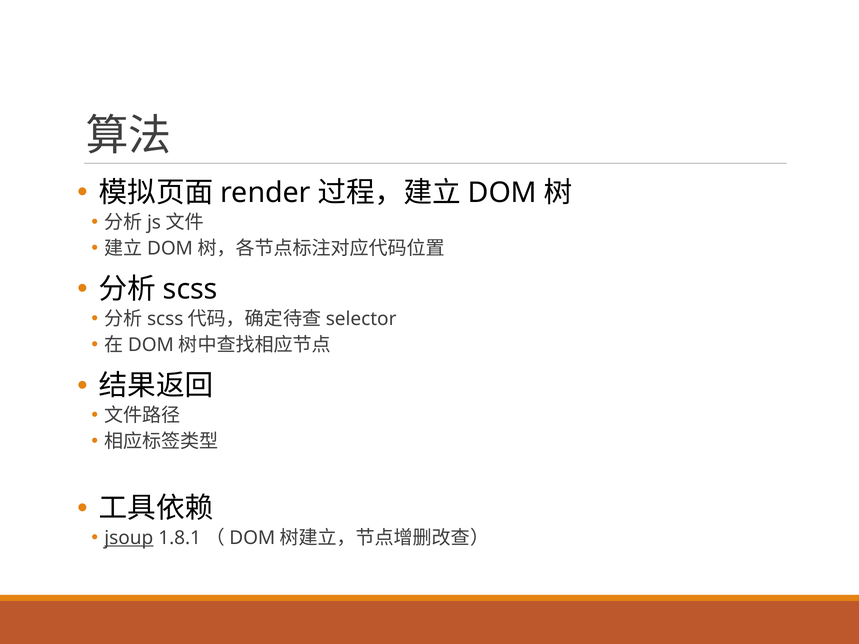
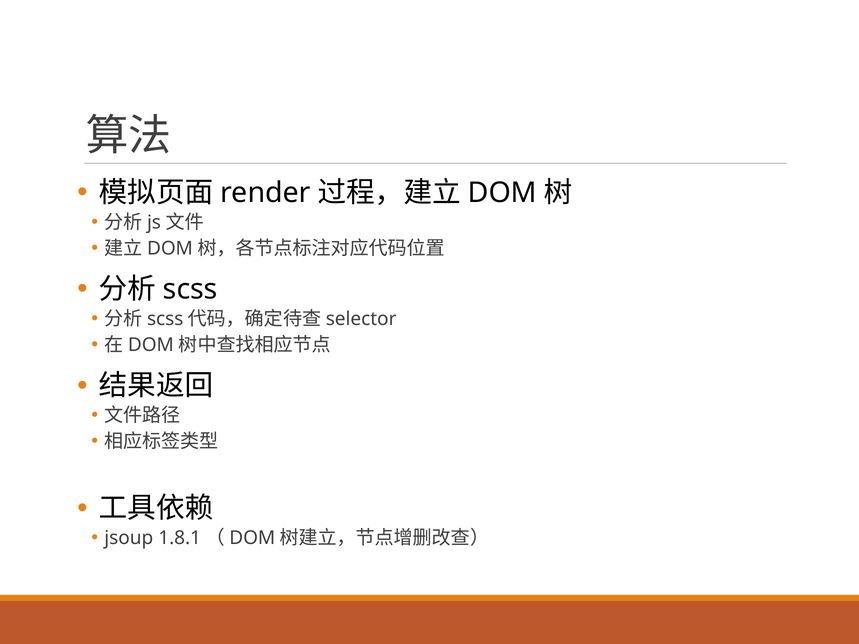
jsoup underline: present -> none (129, 538)
